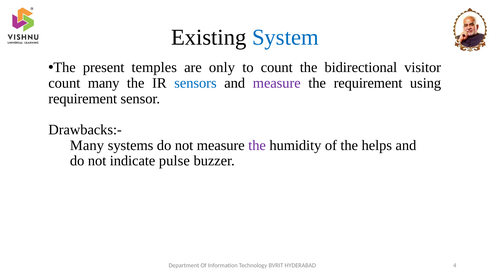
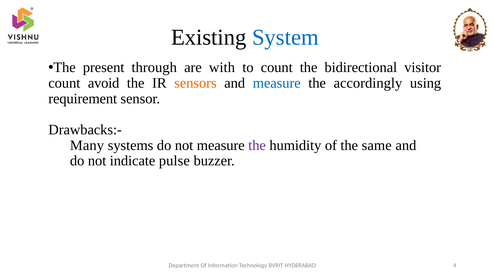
temples: temples -> through (154, 68)
only: only -> with (222, 68)
count many: many -> avoid (104, 83)
sensors colour: blue -> orange (195, 83)
measure colour: purple -> blue (277, 83)
the requirement: requirement -> accordingly (368, 83)
helps: helps -> same (377, 145)
